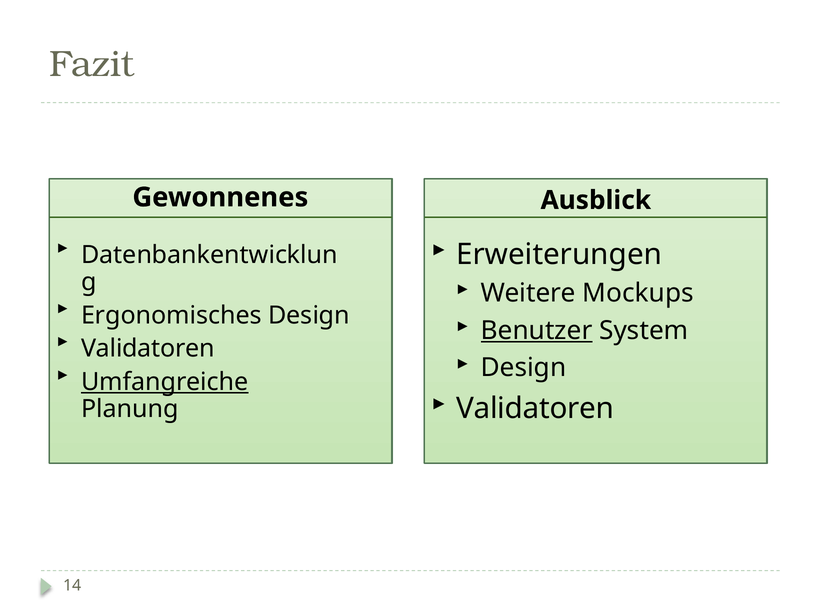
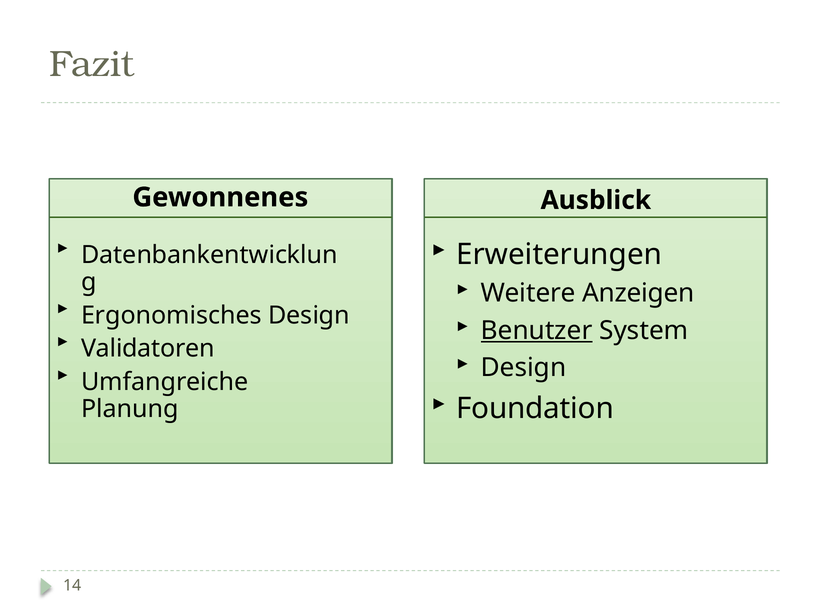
Mockups: Mockups -> Anzeigen (638, 293)
Umfangreiche underline: present -> none (165, 382)
Validatoren: Validatoren -> Foundation (535, 408)
